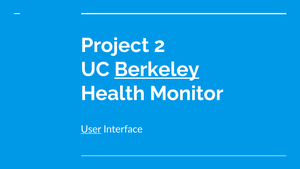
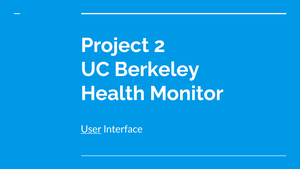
Berkeley underline: present -> none (157, 69)
